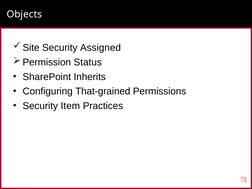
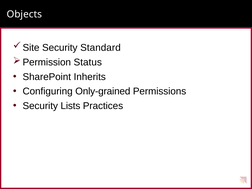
Assigned: Assigned -> Standard (100, 48)
That-grained: That-grained -> Only-grained (103, 91)
Item: Item -> Lists (70, 106)
